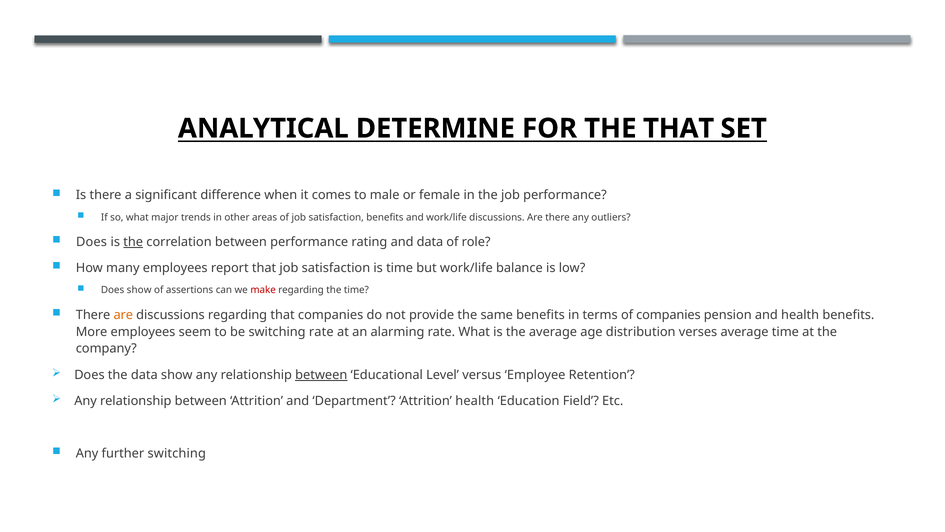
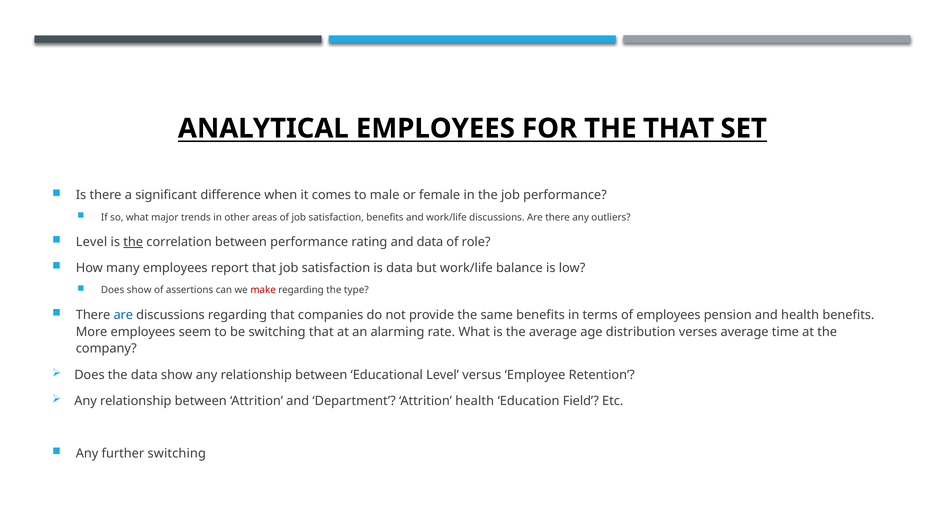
ANALYTICAL DETERMINE: DETERMINE -> EMPLOYEES (435, 128)
Does: Does -> Level (92, 242)
is time: time -> data (400, 268)
the time: time -> type (356, 290)
are colour: orange -> blue (123, 315)
of companies: companies -> employees (668, 315)
switching rate: rate -> that (321, 332)
between underline: present -> none (321, 375)
